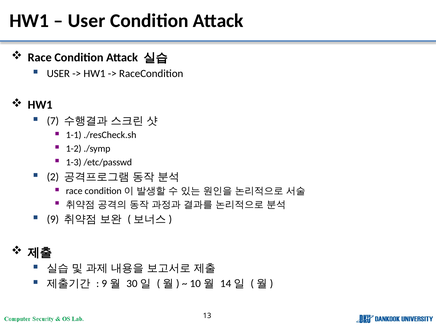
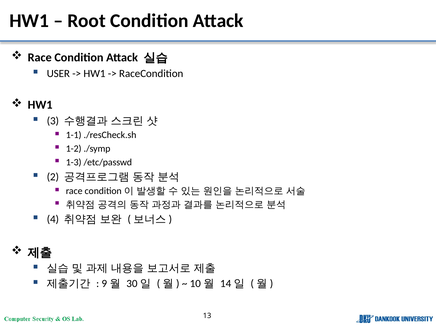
User: User -> Root (87, 21)
7: 7 -> 3 (53, 121)
9: 9 -> 4 (53, 219)
